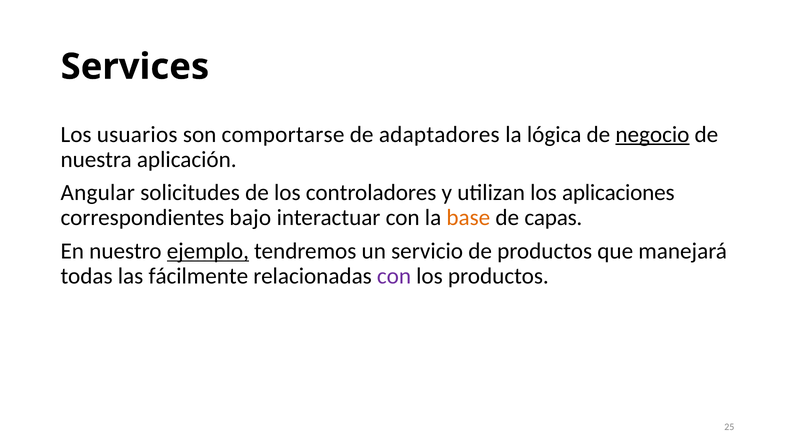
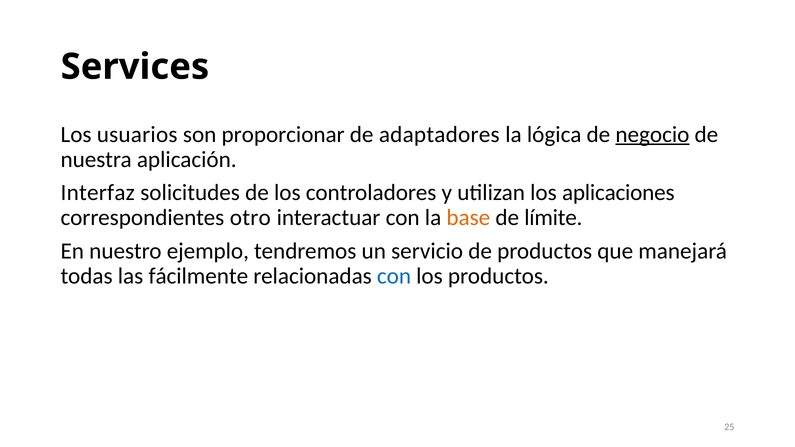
comportarse: comportarse -> proporcionar (283, 134)
Angular: Angular -> Interfaz (98, 193)
bajo: bajo -> otro (250, 218)
capas: capas -> límite (553, 218)
ejemplo underline: present -> none (208, 251)
con colour: purple -> blue (394, 276)
